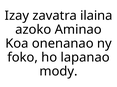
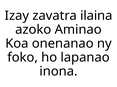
mody: mody -> inona (58, 72)
